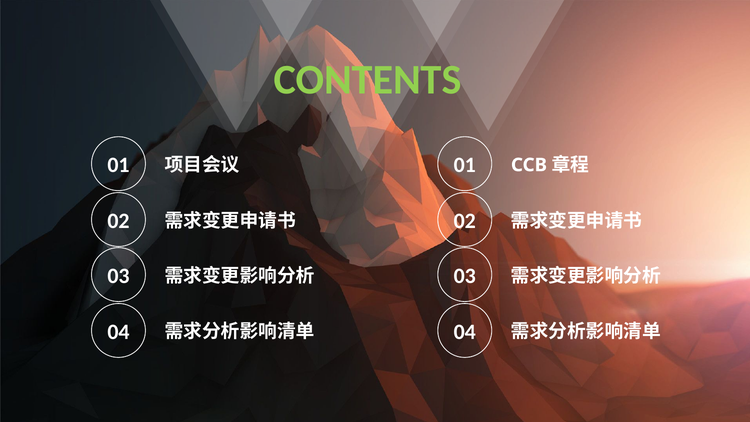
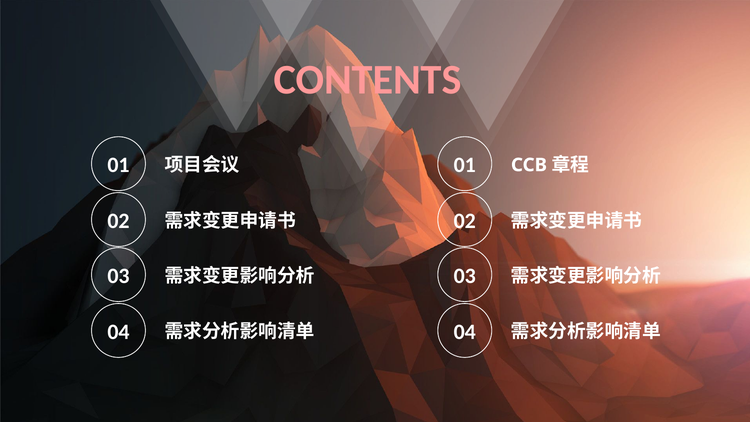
CONTENTS colour: light green -> pink (368, 80)
